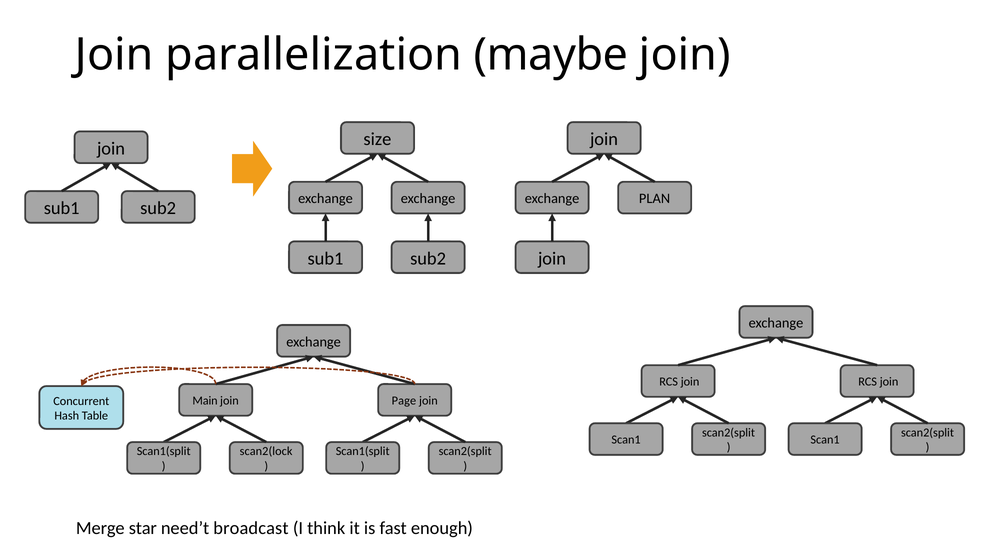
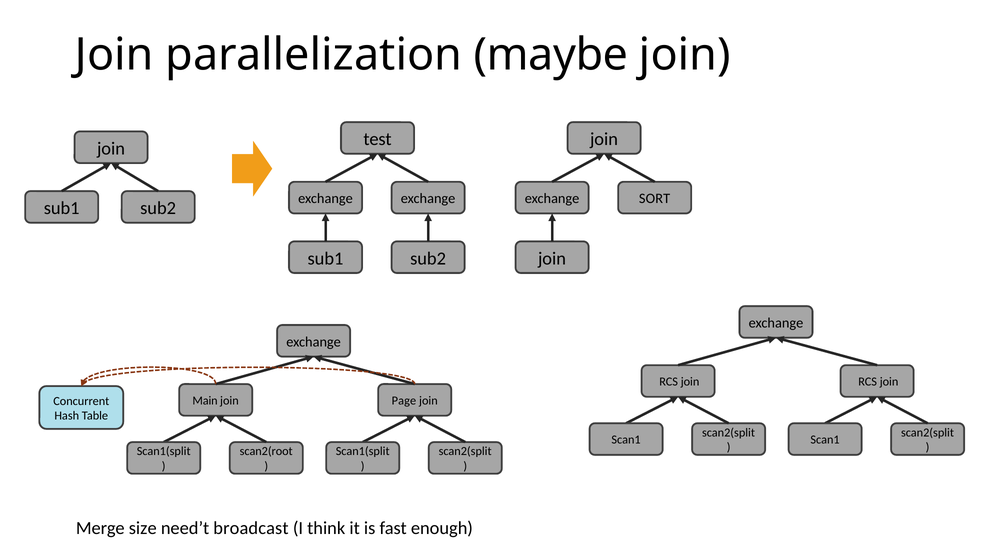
size: size -> test (378, 139)
PLAN: PLAN -> SORT (655, 198)
scan2(lock: scan2(lock -> scan2(root (266, 451)
star: star -> size (143, 528)
